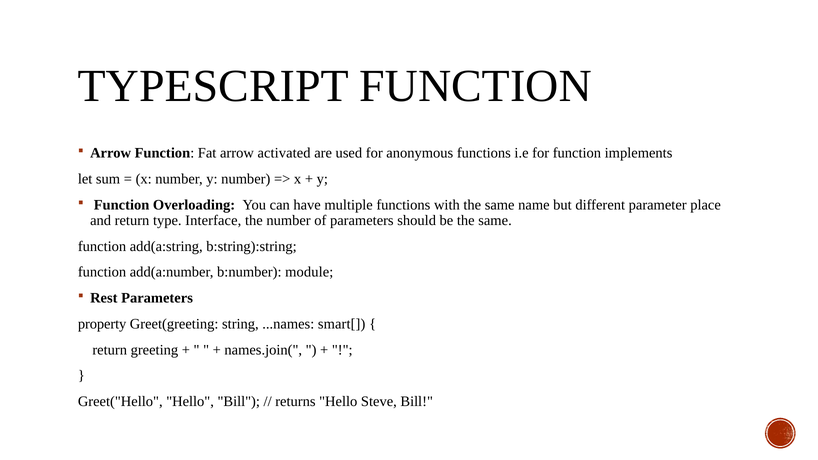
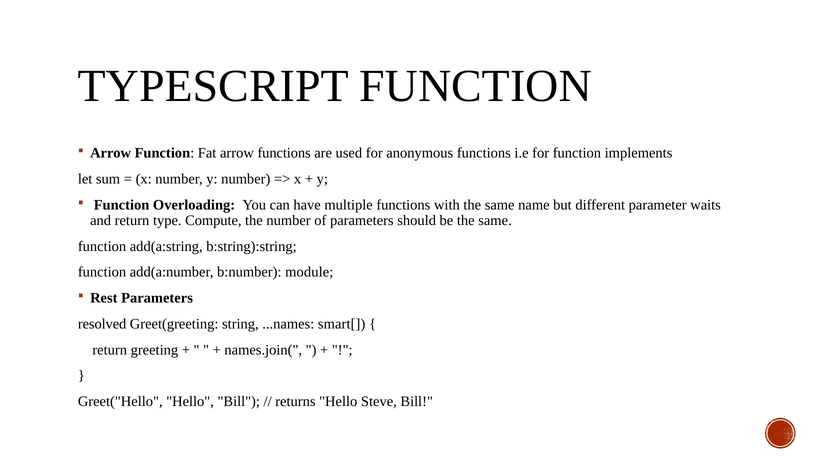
arrow activated: activated -> functions (284, 153)
place: place -> waits (706, 205)
Interface: Interface -> Compute (213, 221)
property: property -> resolved (102, 324)
